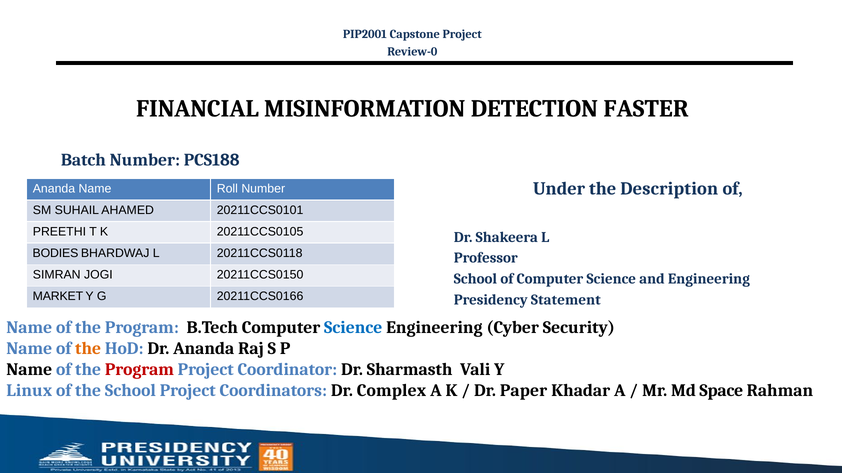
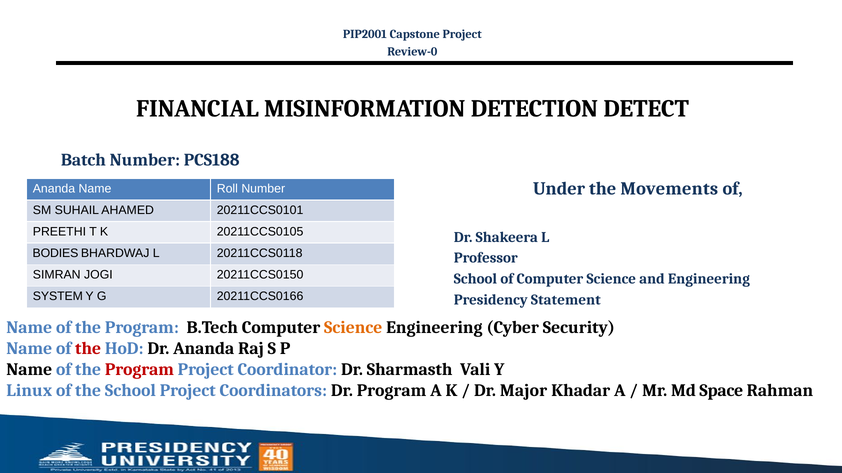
FASTER: FASTER -> DETECT (646, 109)
Description: Description -> Movements (669, 189)
MARKET: MARKET -> SYSTEM (58, 297)
Science colour: blue -> orange (353, 328)
the colour: orange -> red (88, 349)
Dr Complex: Complex -> Program (392, 391)
Paper: Paper -> Major (524, 391)
